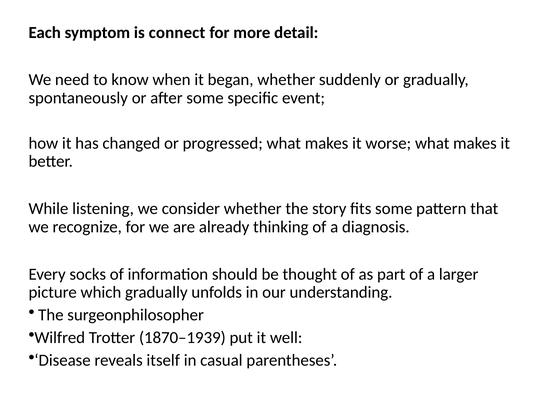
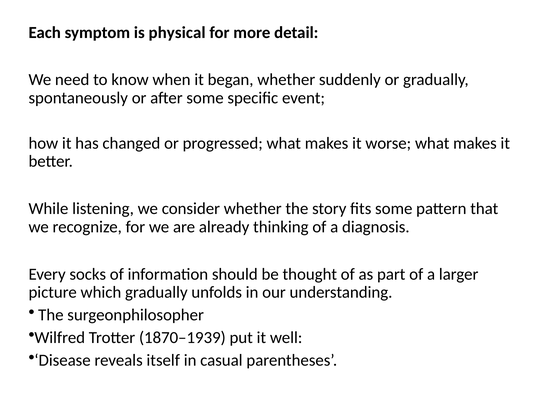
connect: connect -> physical (177, 32)
